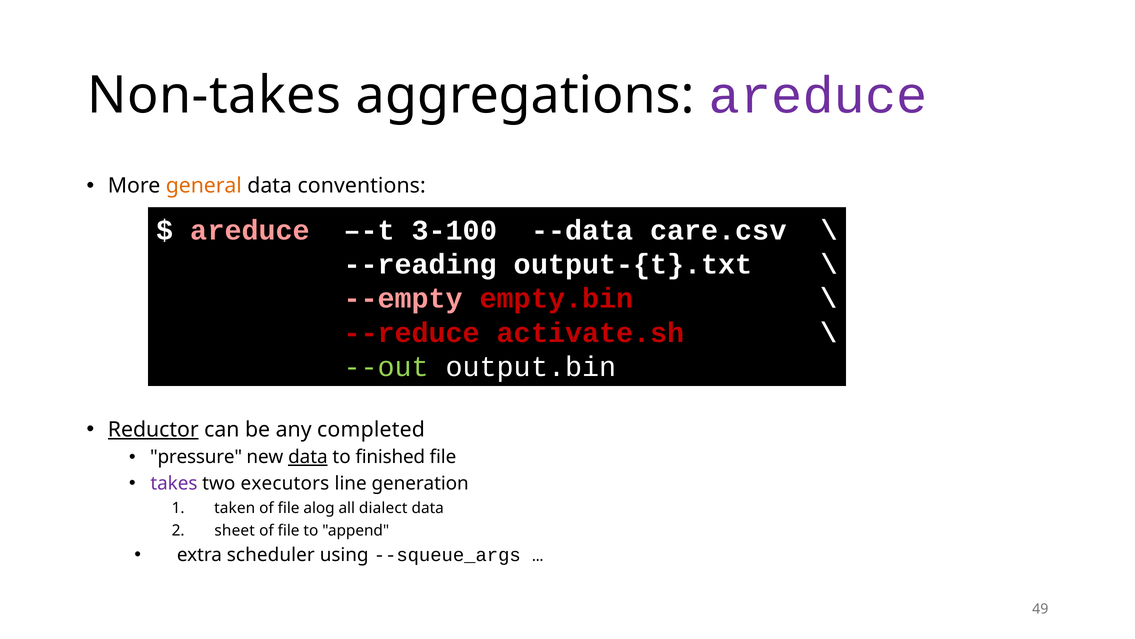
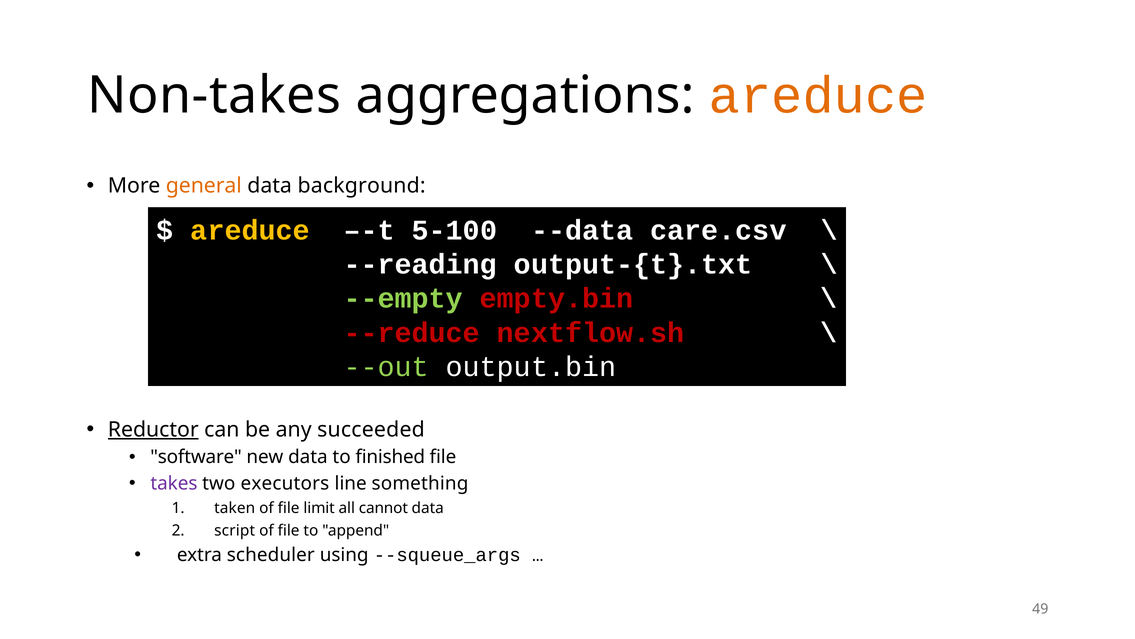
areduce colour: purple -> orange (818, 95)
conventions: conventions -> background (362, 186)
areduce colour: pink -> yellow (250, 230)
3-100: 3-100 -> 5-100 (454, 230)
--empty colour: pink -> light green (403, 298)
activate.sh: activate.sh -> nextflow.sh (591, 332)
completed: completed -> succeeded (371, 429)
pressure: pressure -> software (196, 457)
data underline: present -> none (308, 457)
generation: generation -> something (420, 483)
alog: alog -> limit (319, 507)
dialect: dialect -> cannot (383, 507)
sheet: sheet -> script (235, 530)
